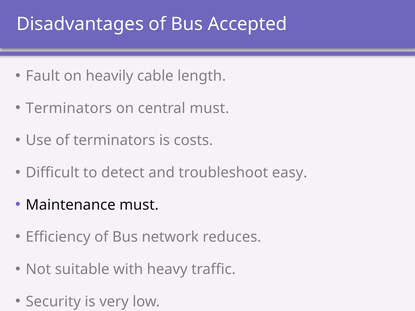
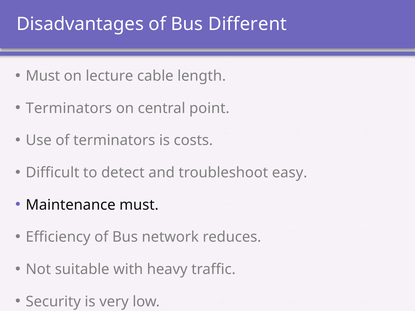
Accepted: Accepted -> Different (247, 24)
Fault: Fault -> Must (43, 76)
heavily: heavily -> lecture (109, 76)
central must: must -> point (209, 108)
